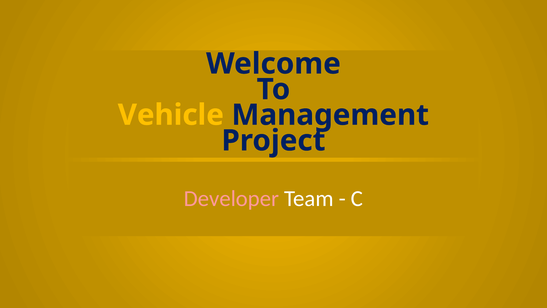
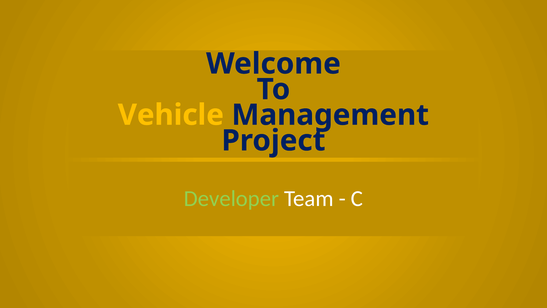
Developer colour: pink -> light green (231, 199)
